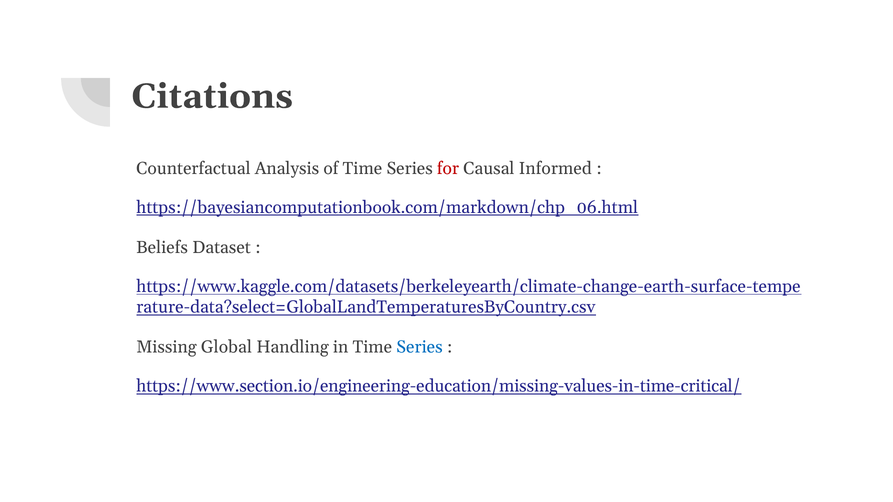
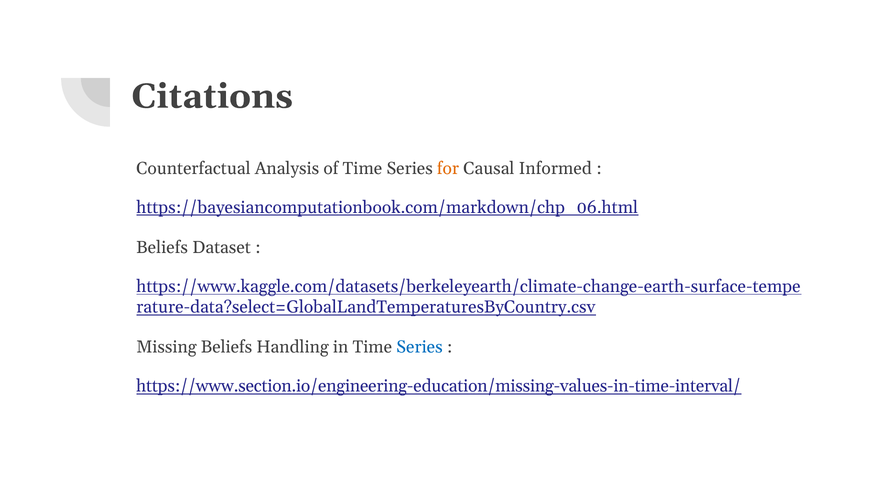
for colour: red -> orange (448, 168)
Missing Global: Global -> Beliefs (227, 347)
https://www.section.io/engineering-education/missing-values-in-time-critical/: https://www.section.io/engineering-education/missing-values-in-time-critical/ -> https://www.section.io/engineering-education/missing-values-in-time-interval/ (439, 386)
